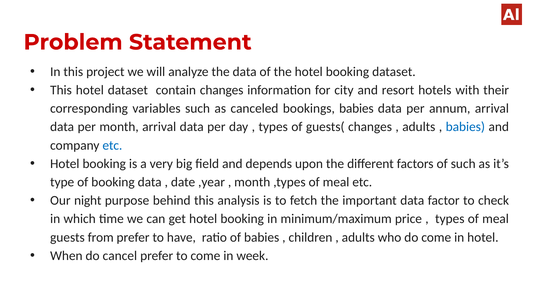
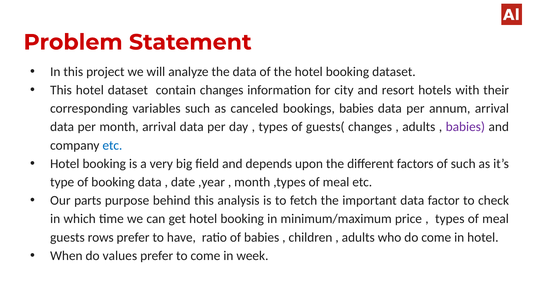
babies colour: blue -> purple (465, 127)
night: night -> parts (88, 200)
from: from -> rows (101, 237)
cancel: cancel -> values (120, 256)
